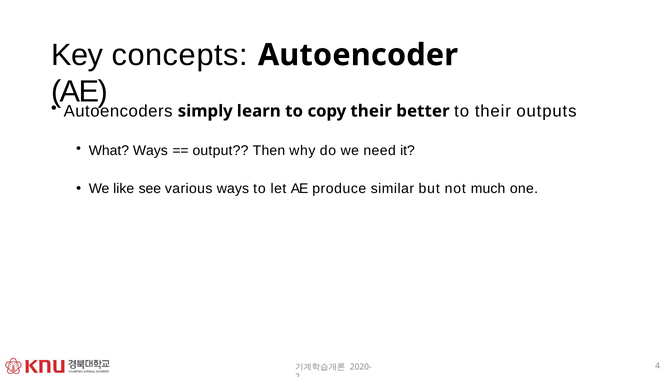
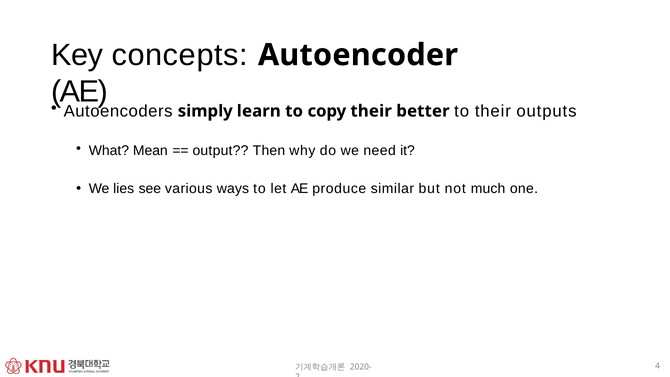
What Ways: Ways -> Mean (150, 151)
like: like -> lies (124, 189)
